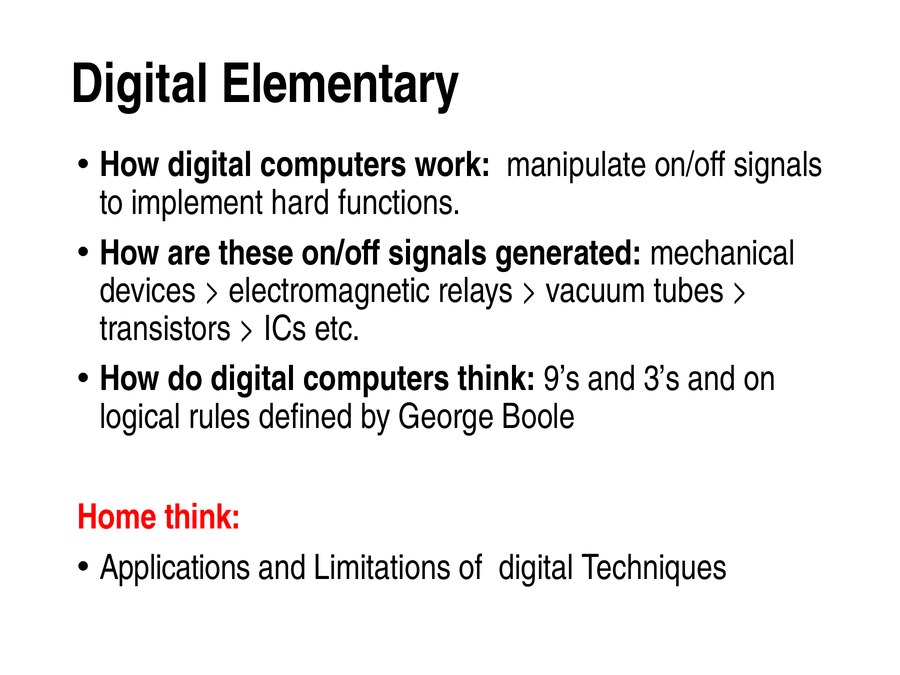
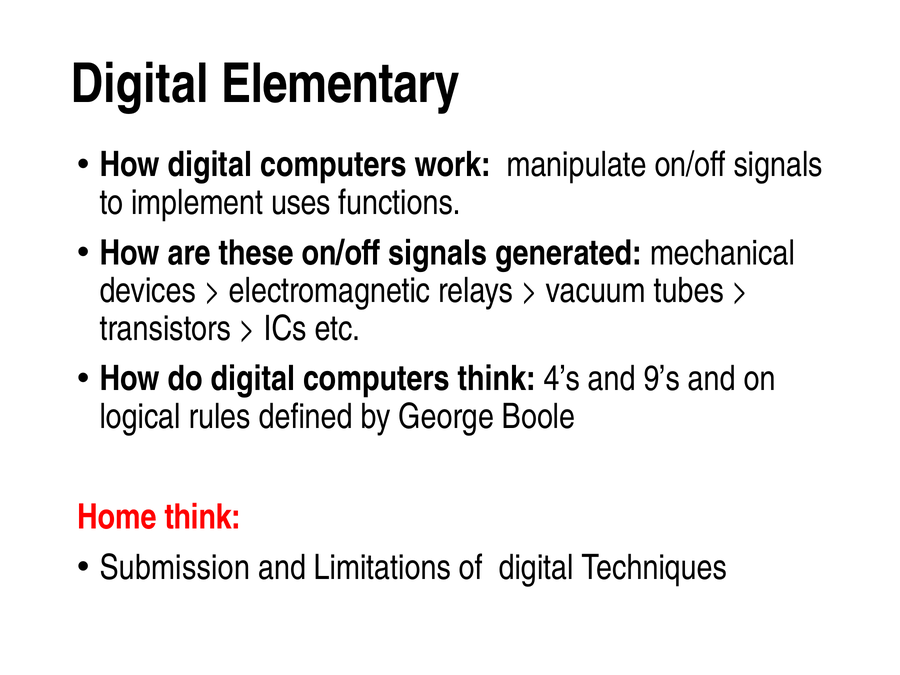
hard: hard -> uses (301, 203)
9’s: 9’s -> 4’s (562, 379)
3’s: 3’s -> 9’s (662, 379)
Applications: Applications -> Submission (175, 568)
